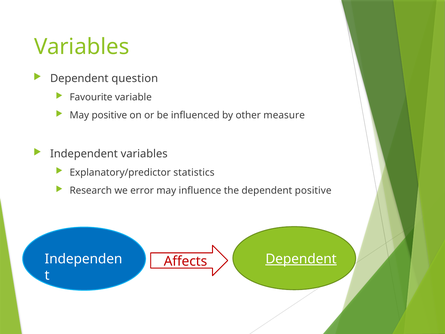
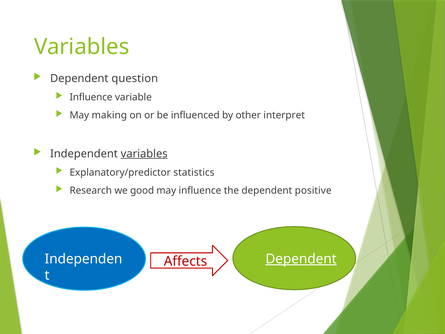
Favourite: Favourite -> Influence (91, 97)
May positive: positive -> making (109, 115)
measure: measure -> interpret (284, 115)
variables underline: none -> present (144, 154)
error: error -> good (142, 190)
